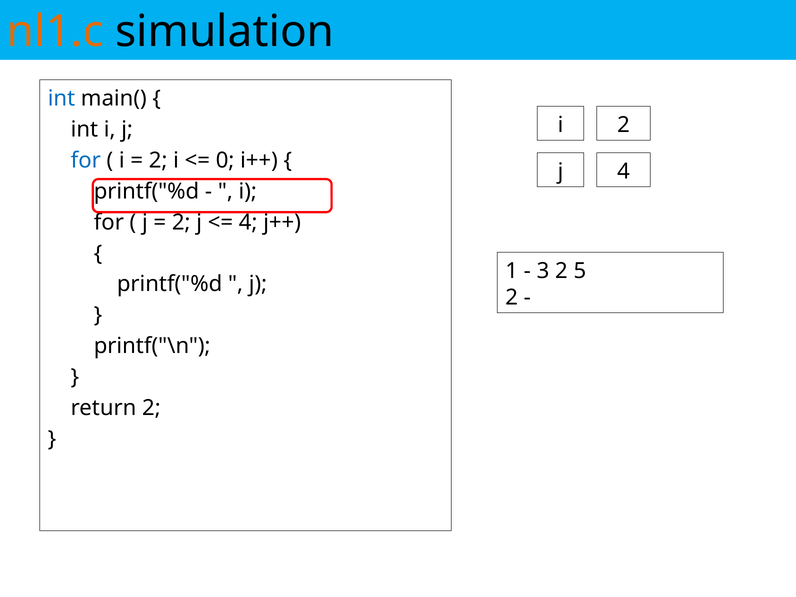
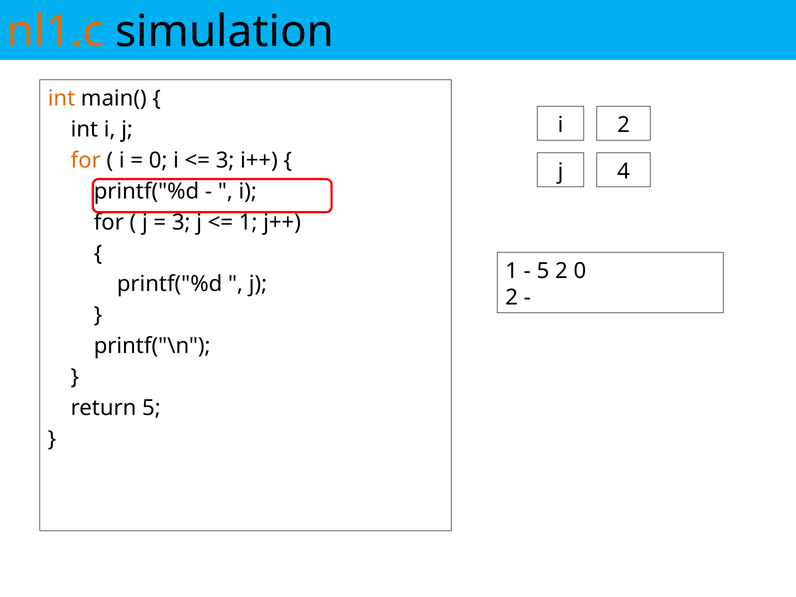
int colour: blue -> orange (61, 98)
for colour: blue -> orange (86, 160)
2: 2 -> 0 (158, 160)
0: 0 -> 3 (225, 160)
2: 2 -> 3 (181, 222)
4: 4 -> 1 (248, 222)
3: 3 -> 5 (543, 271)
2 5: 5 -> 0 (580, 271)
return 2: 2 -> 5 (151, 408)
